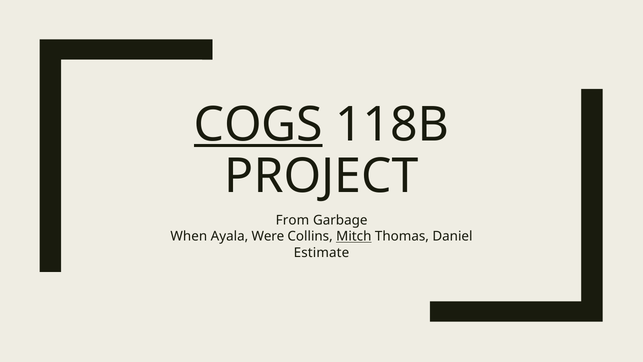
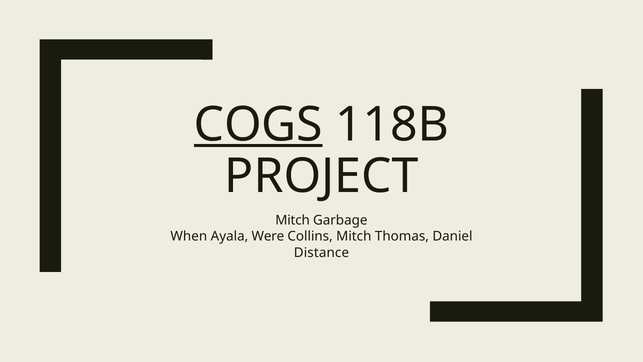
From: From -> Mitch (293, 220)
Mitch underline: present -> none (354, 236)
Estimate: Estimate -> Distance (321, 253)
